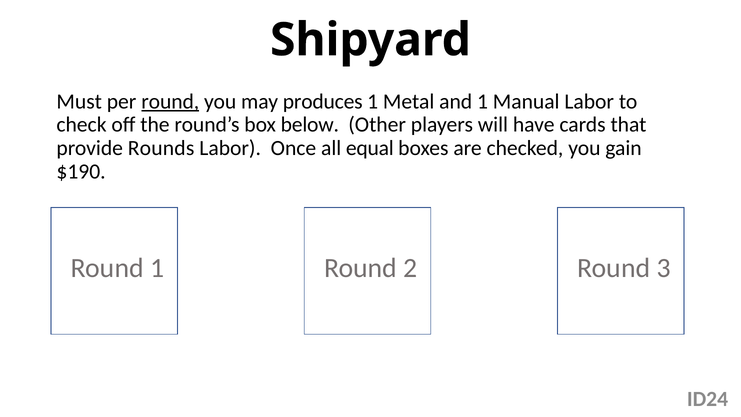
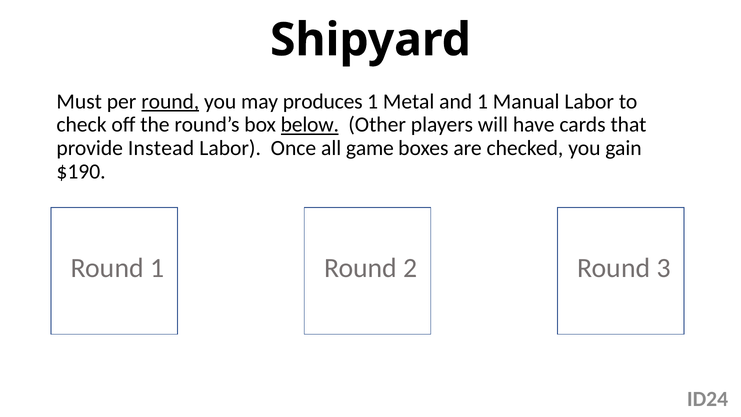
below underline: none -> present (310, 125)
Rounds: Rounds -> Instead (161, 148)
equal: equal -> game (370, 148)
